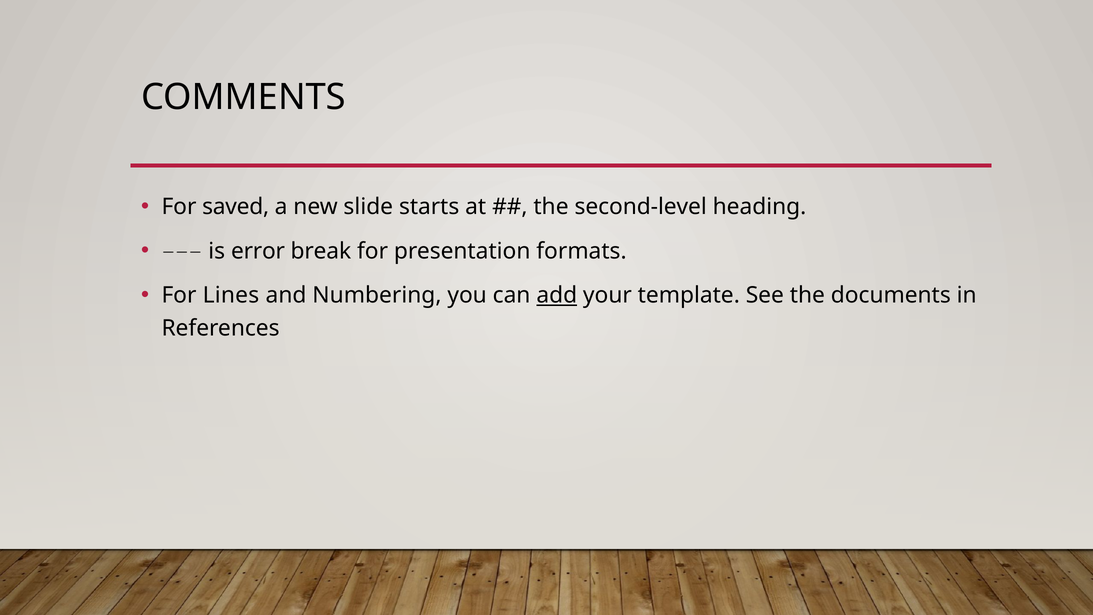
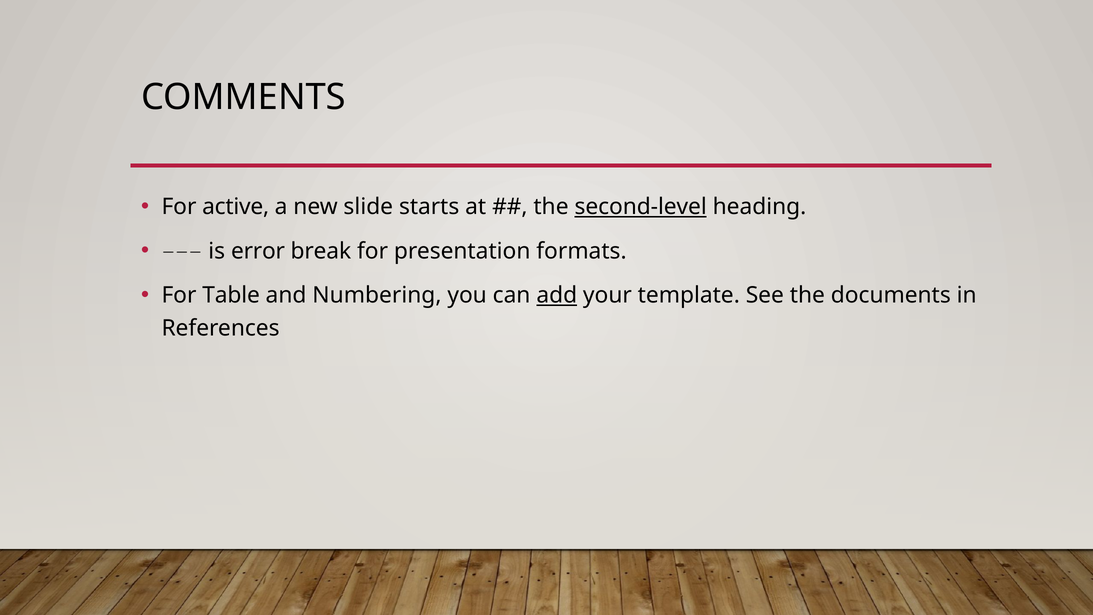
saved: saved -> active (236, 207)
second-level underline: none -> present (641, 207)
Lines: Lines -> Table (231, 295)
